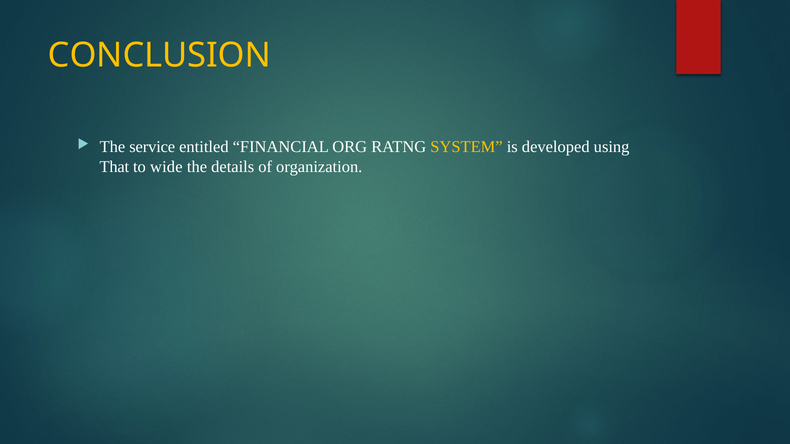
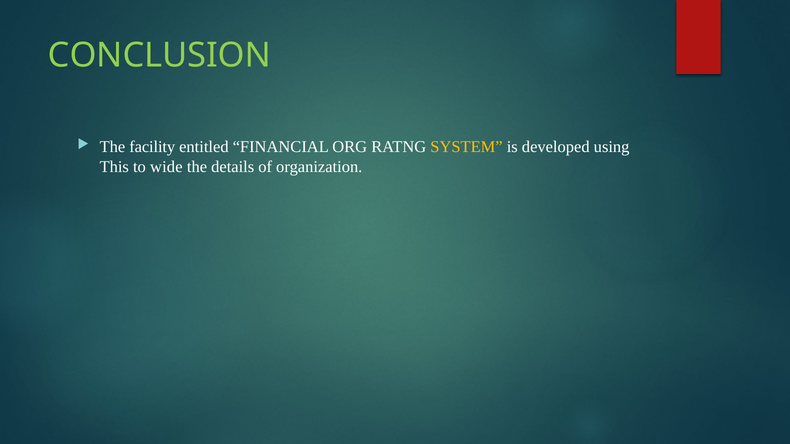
CONCLUSION colour: yellow -> light green (159, 55)
service: service -> facility (152, 147)
That: That -> This (114, 167)
